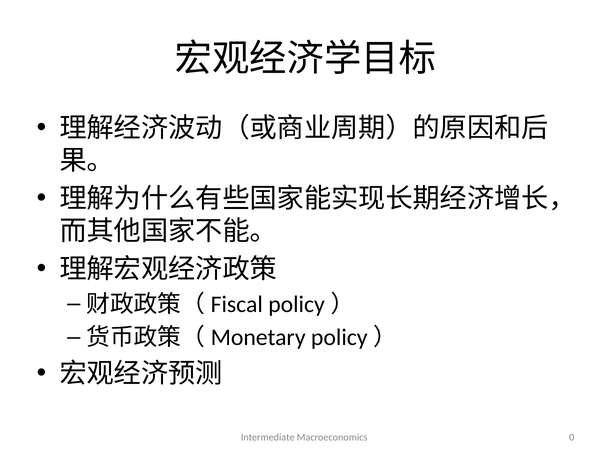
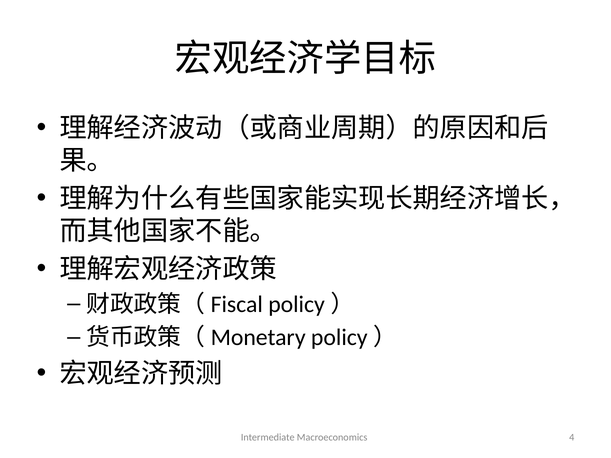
0: 0 -> 4 (572, 438)
